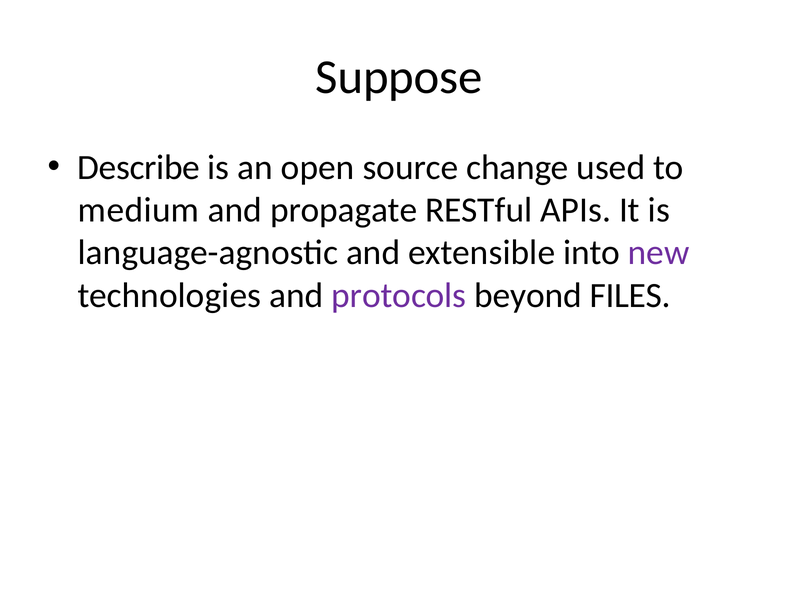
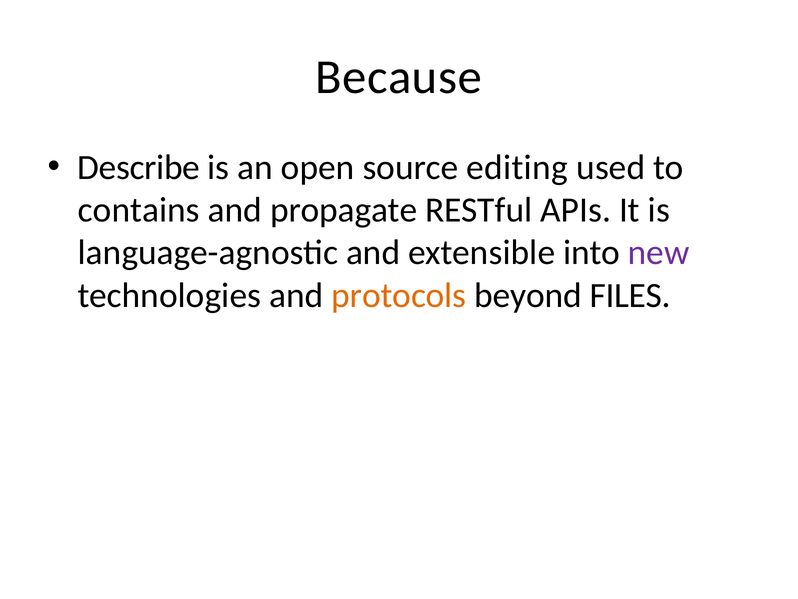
Suppose: Suppose -> Because (399, 77)
change: change -> editing (517, 167)
medium: medium -> contains (139, 210)
protocols colour: purple -> orange (399, 295)
